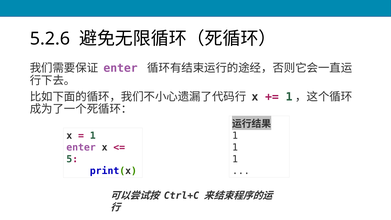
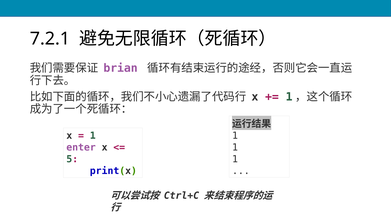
5.2.6: 5.2.6 -> 7.2.1 (50, 39)
enter: enter -> brian (121, 68)
